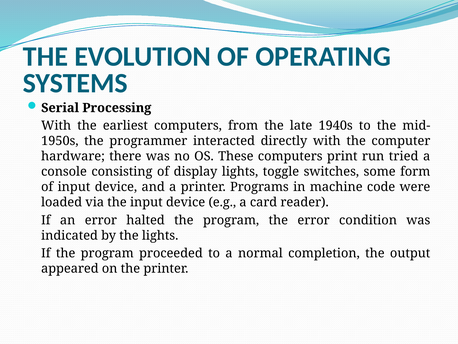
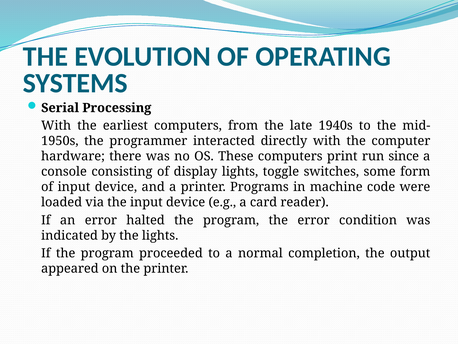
tried: tried -> since (404, 156)
